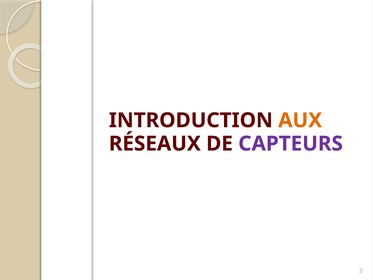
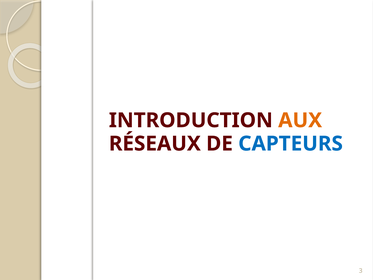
CAPTEURS colour: purple -> blue (291, 144)
